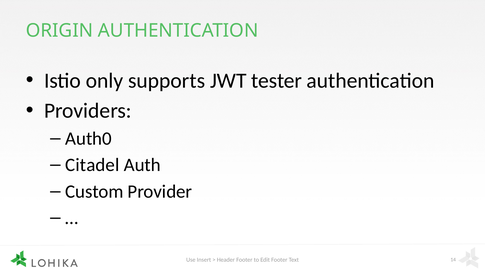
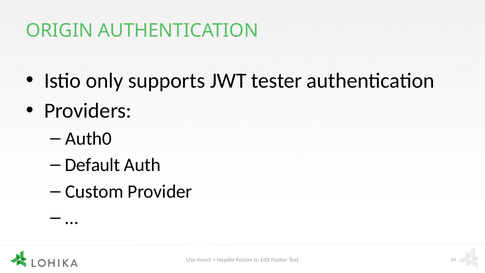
Citadel: Citadel -> Default (92, 165)
